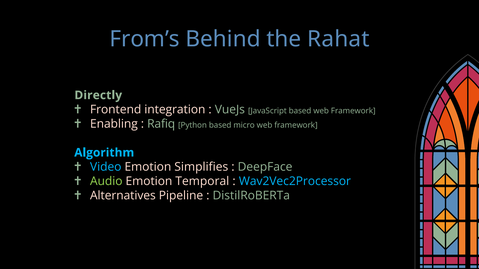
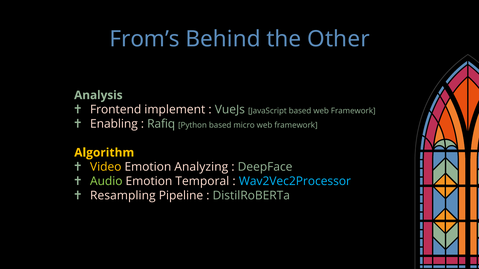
Rahat: Rahat -> Other (338, 39)
Directly: Directly -> Analysis (98, 95)
integration: integration -> implement (175, 110)
Algorithm colour: light blue -> yellow (104, 153)
Video colour: light blue -> yellow (106, 167)
Simplifies: Simplifies -> Analyzing (201, 167)
Alternatives: Alternatives -> Resampling (123, 196)
